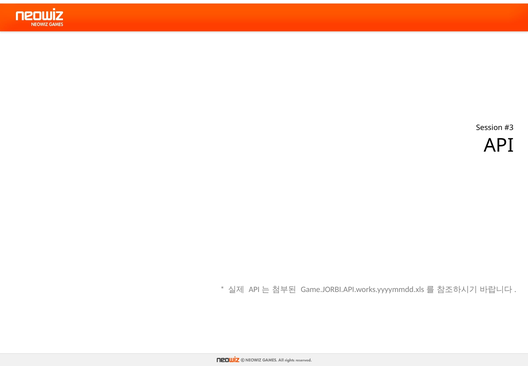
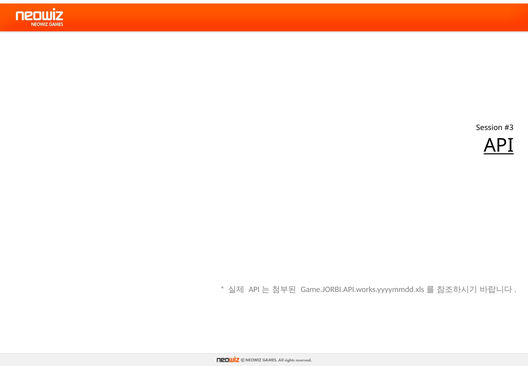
API underline: none -> present (499, 146)
